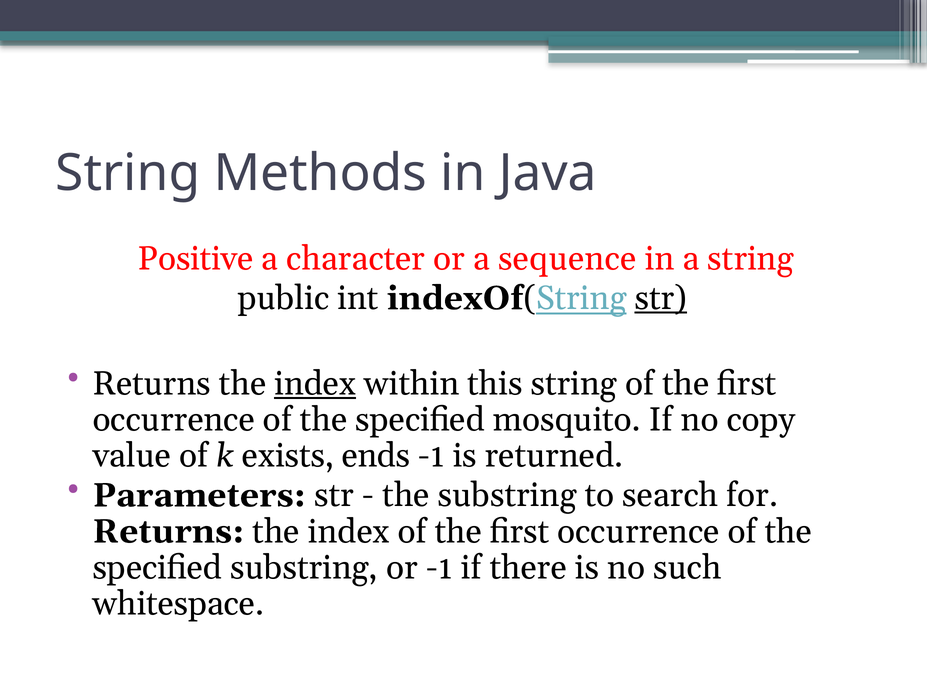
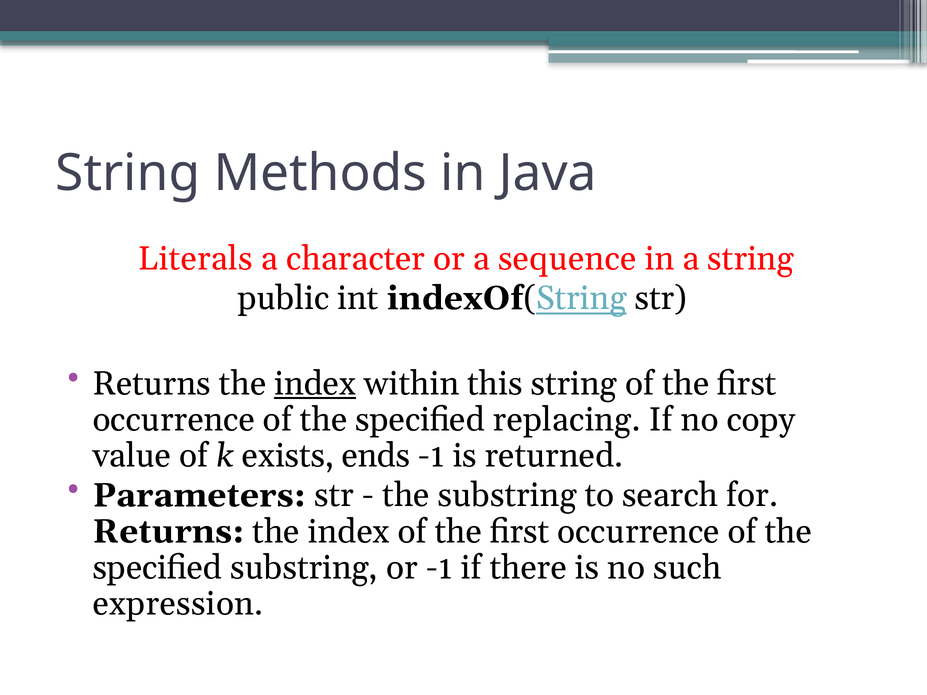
Positive: Positive -> Literals (195, 259)
str underline: present -> none (661, 298)
mosquito: mosquito -> replacing (567, 420)
whitespace: whitespace -> expression (178, 604)
